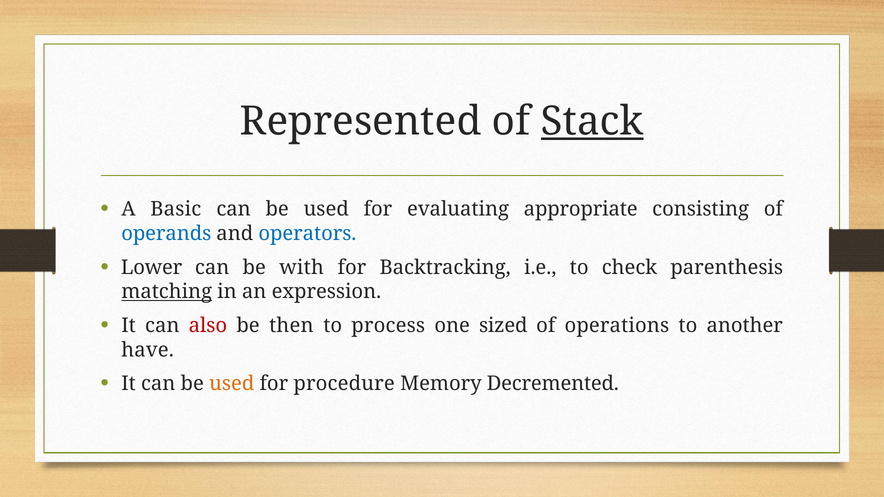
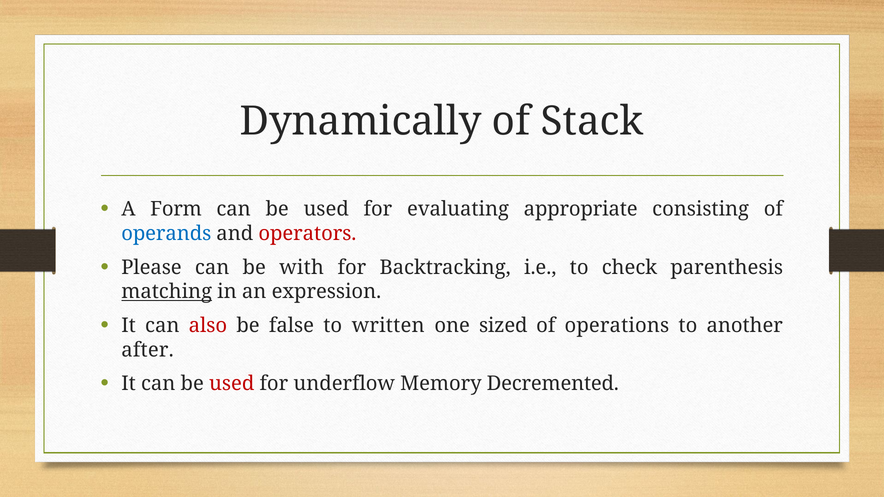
Represented: Represented -> Dynamically (361, 121)
Stack underline: present -> none (592, 121)
Basic: Basic -> Form (176, 209)
operators colour: blue -> red (307, 234)
Lower: Lower -> Please (151, 268)
then: then -> false (291, 326)
process: process -> written (388, 326)
have: have -> after (148, 350)
used colour: orange -> red (232, 384)
procedure: procedure -> underflow (344, 384)
